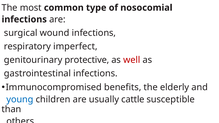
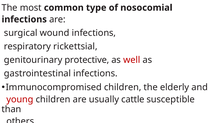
imperfect: imperfect -> rickettsial (75, 46)
Immunocompromised benefits: benefits -> children (123, 87)
young colour: blue -> red (20, 99)
